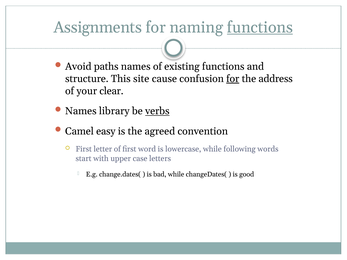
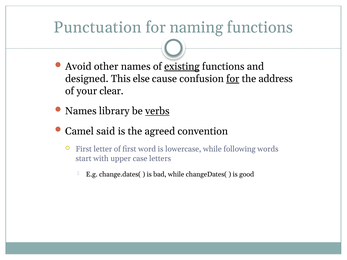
Assignments: Assignments -> Punctuation (98, 27)
functions underline: present -> none (260, 27)
paths: paths -> other (106, 67)
existing underline: none -> present (182, 67)
structure: structure -> designed (87, 79)
site: site -> else (141, 79)
easy: easy -> said (106, 131)
